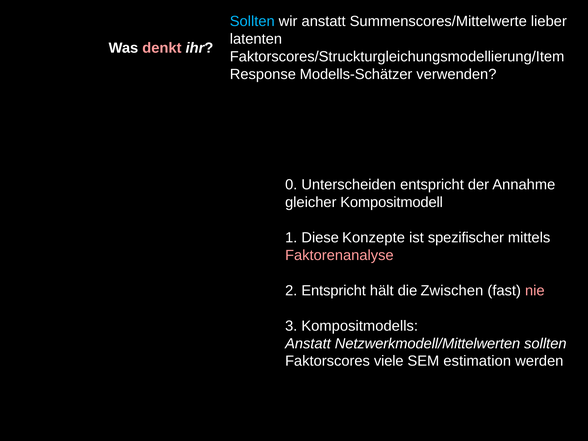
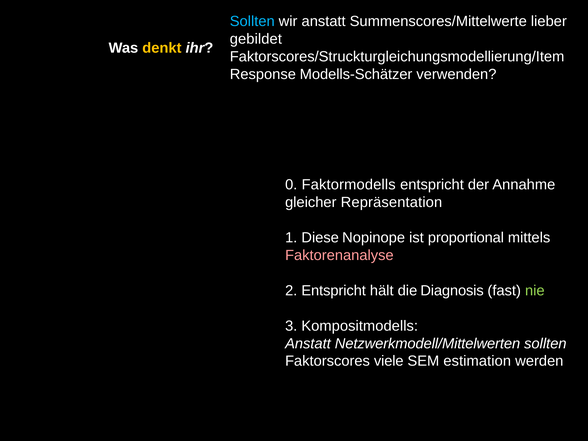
latenten: latenten -> gebildet (256, 39)
denkt colour: pink -> yellow (162, 48)
Unterscheiden: Unterscheiden -> Faktormodells (349, 185)
Kompositmodell: Kompositmodell -> Repräsentation (391, 202)
Konzepte: Konzepte -> Nopinope (374, 238)
spezifischer: spezifischer -> proportional (466, 238)
Zwischen: Zwischen -> Diagnosis (452, 291)
nie colour: pink -> light green (535, 291)
